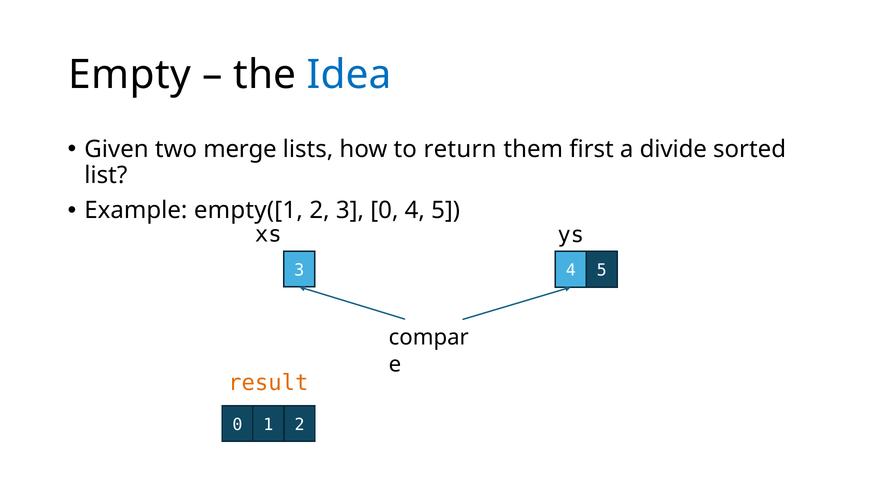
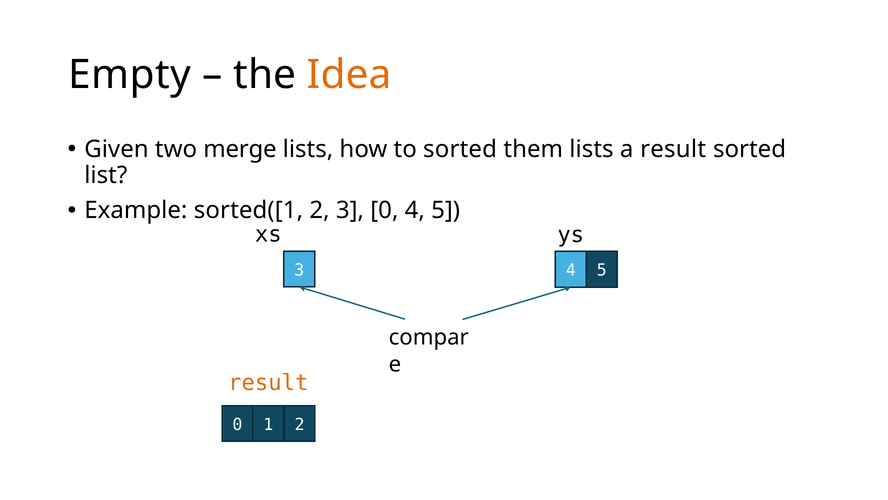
Idea colour: blue -> orange (349, 75)
to return: return -> sorted (460, 149)
them first: first -> lists (591, 149)
a divide: divide -> result (673, 149)
empty([1: empty([1 -> sorted([1 (248, 210)
